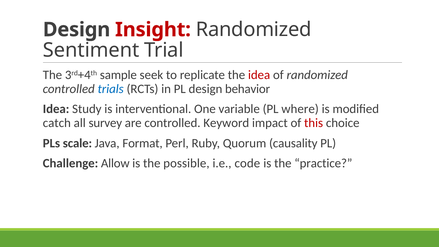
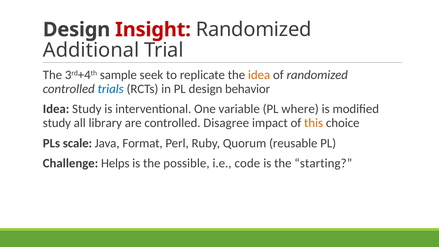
Sentiment: Sentiment -> Additional (91, 50)
idea colour: red -> orange (259, 75)
catch: catch -> study (57, 123)
survey: survey -> library (105, 123)
Keyword: Keyword -> Disagree (226, 123)
this colour: red -> orange (314, 123)
causality: causality -> reusable (293, 143)
Allow: Allow -> Helps (115, 163)
practice: practice -> starting (323, 163)
